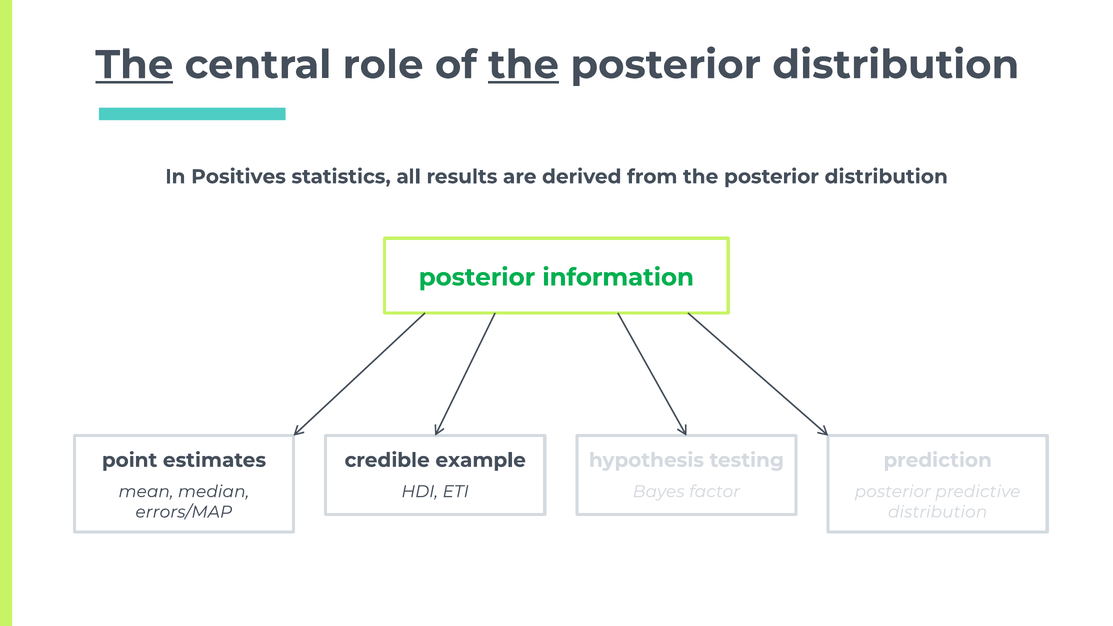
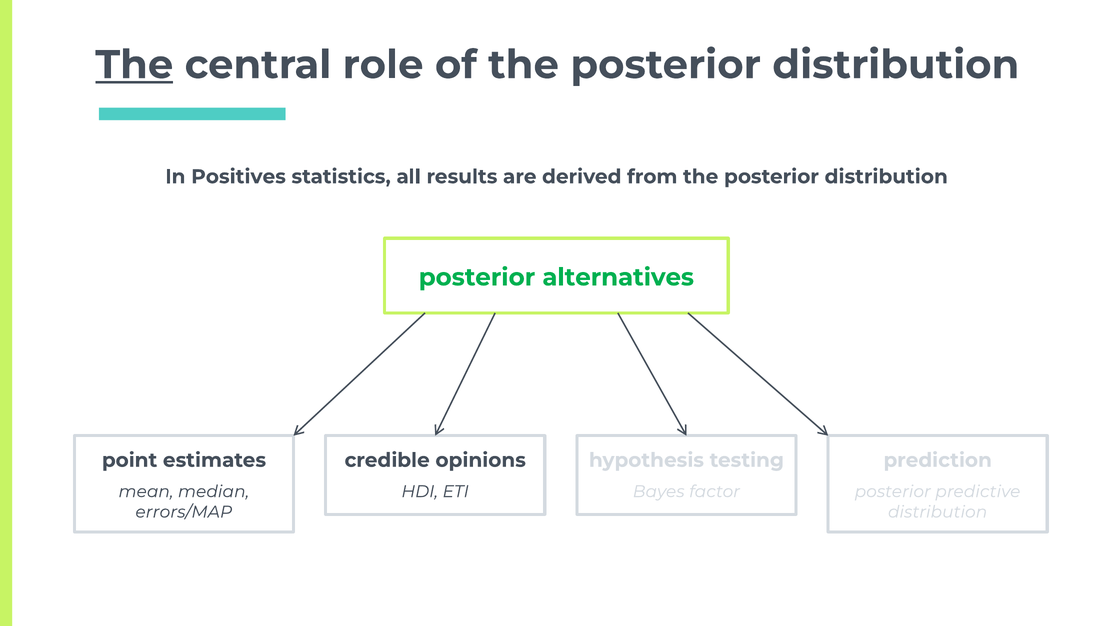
the underline: present -> none (524, 65)
information: information -> alternatives (618, 277)
example: example -> opinions (481, 460)
